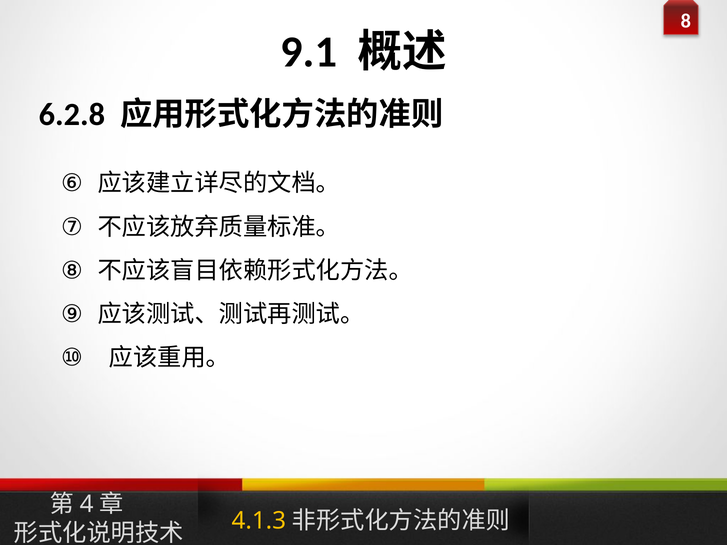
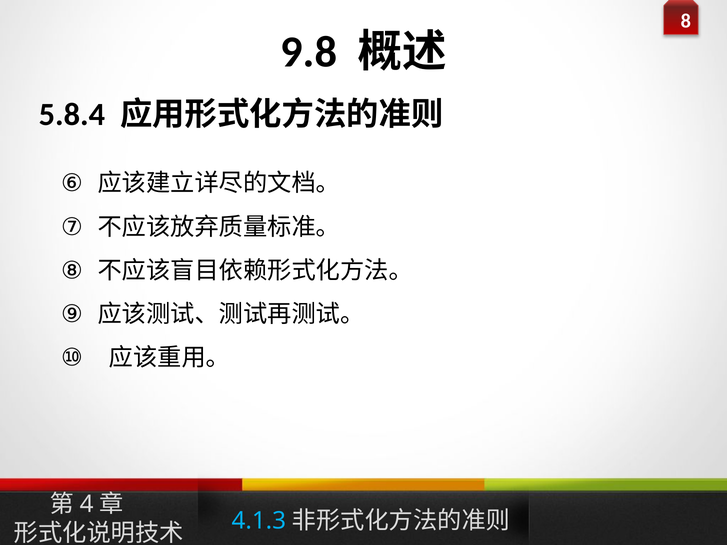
9.1: 9.1 -> 9.8 (309, 52)
6.2.8: 6.2.8 -> 5.8.4 (72, 115)
4.1.3 colour: yellow -> light blue (259, 521)
